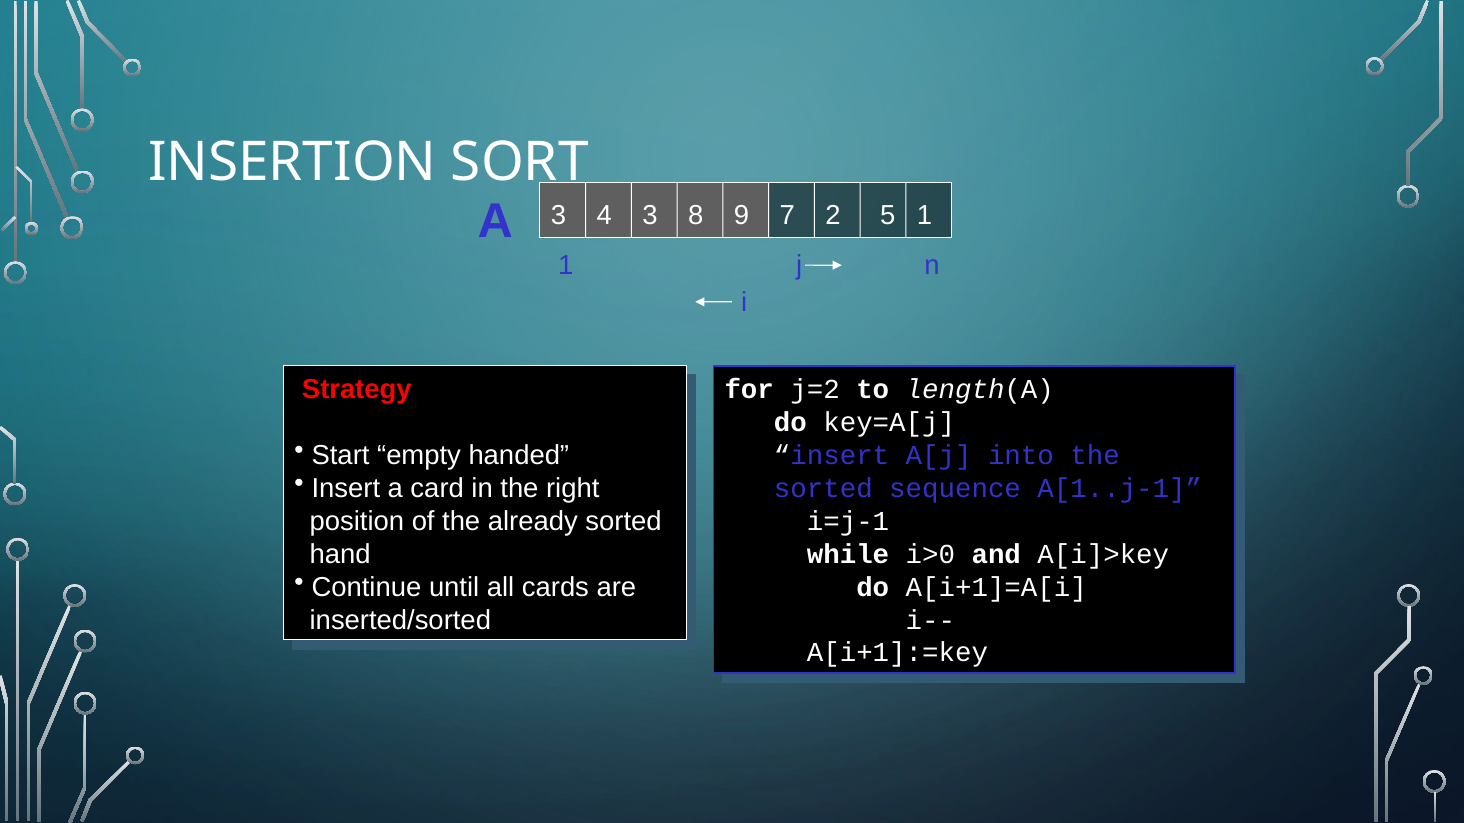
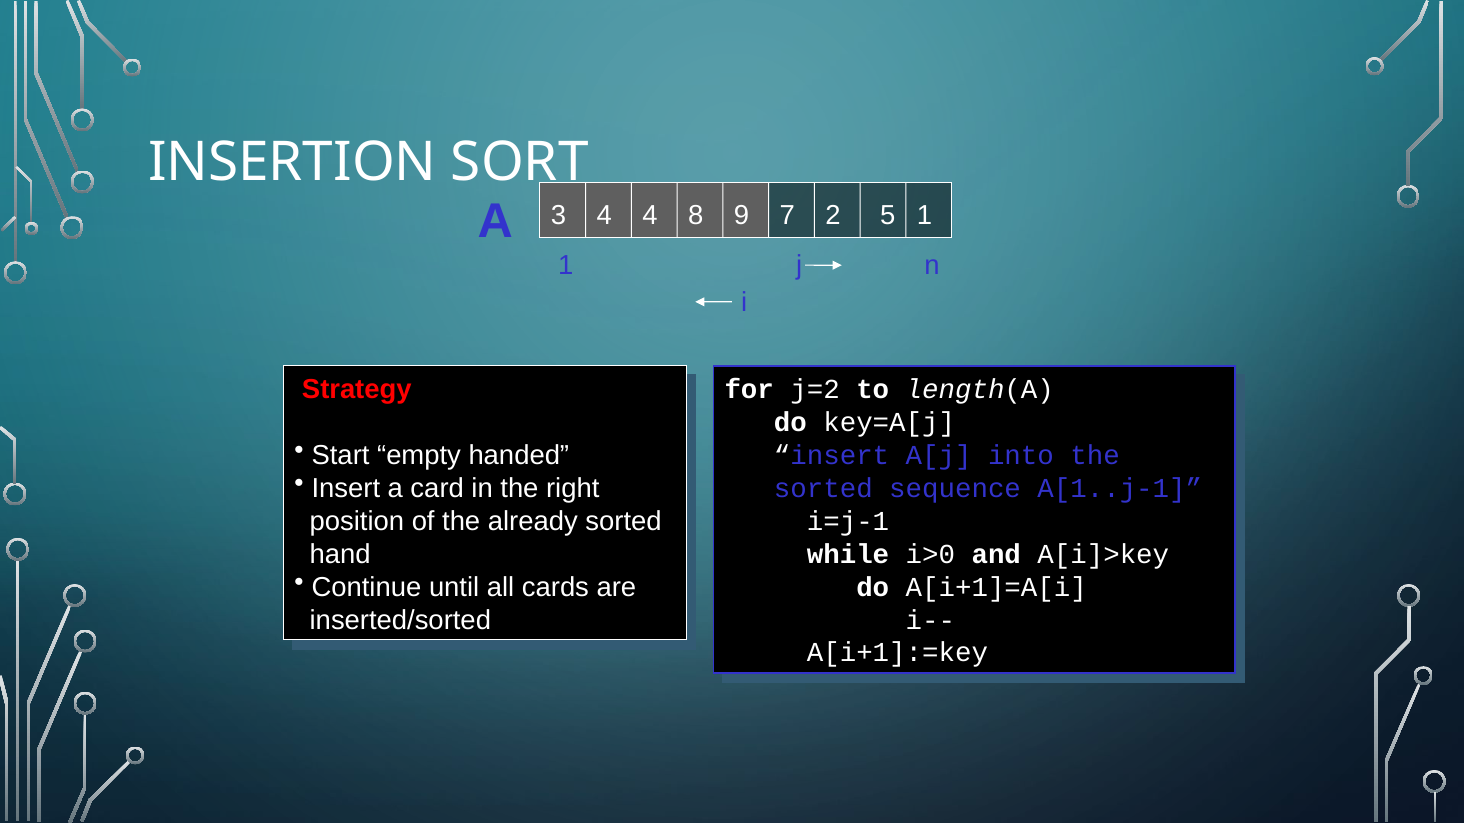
3 3: 3 -> 4 (650, 216)
